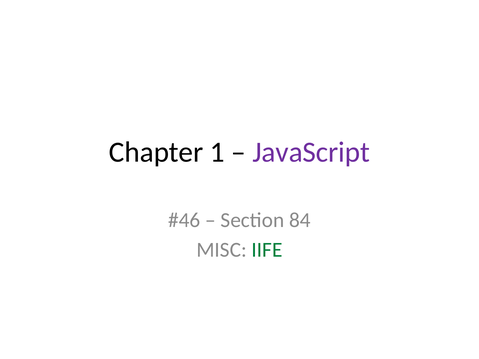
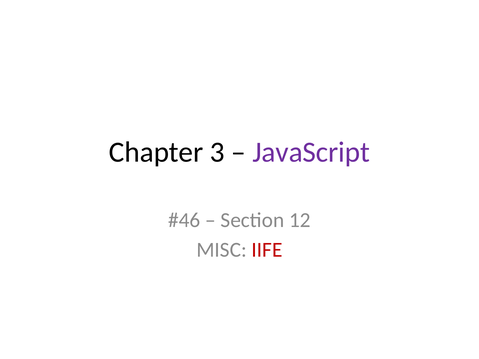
1: 1 -> 3 (217, 152)
84: 84 -> 12 (300, 220)
IIFE colour: green -> red (267, 250)
